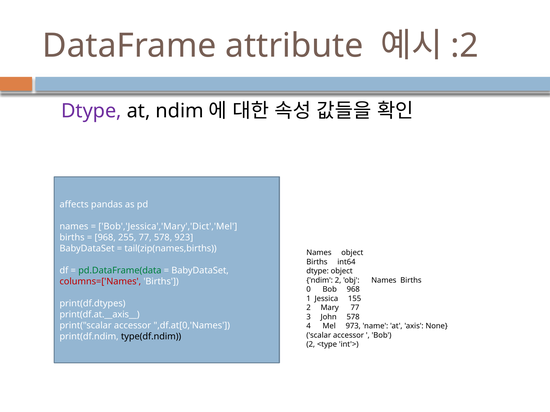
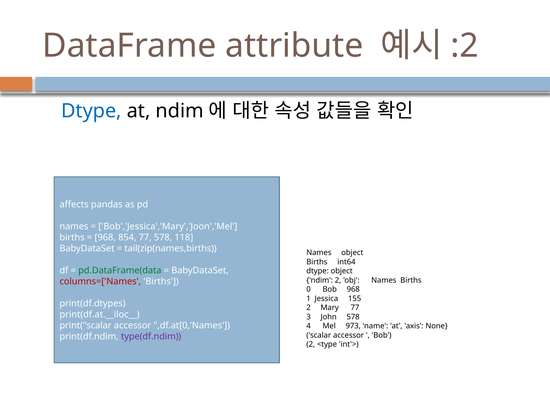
Dtype colour: purple -> blue (91, 111)
Bob','Jessica','Mary','Dict','Mel: Bob','Jessica','Mary','Dict','Mel -> Bob','Jessica','Mary','Joon','Mel (168, 227)
255: 255 -> 854 (127, 238)
923: 923 -> 118 (184, 238)
print(df.at.__axis__: print(df.at.__axis__ -> print(df.at.__iloc__ (100, 315)
type(df.ndim colour: black -> purple (151, 337)
